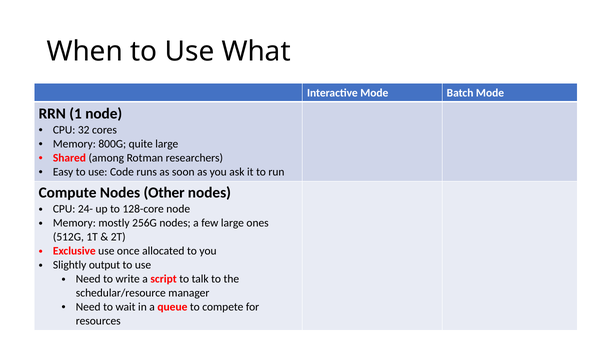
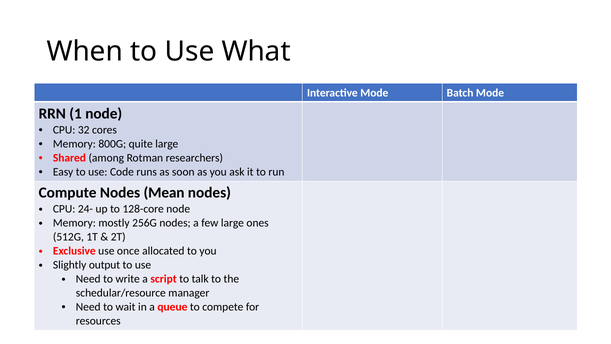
Other: Other -> Mean (164, 193)
